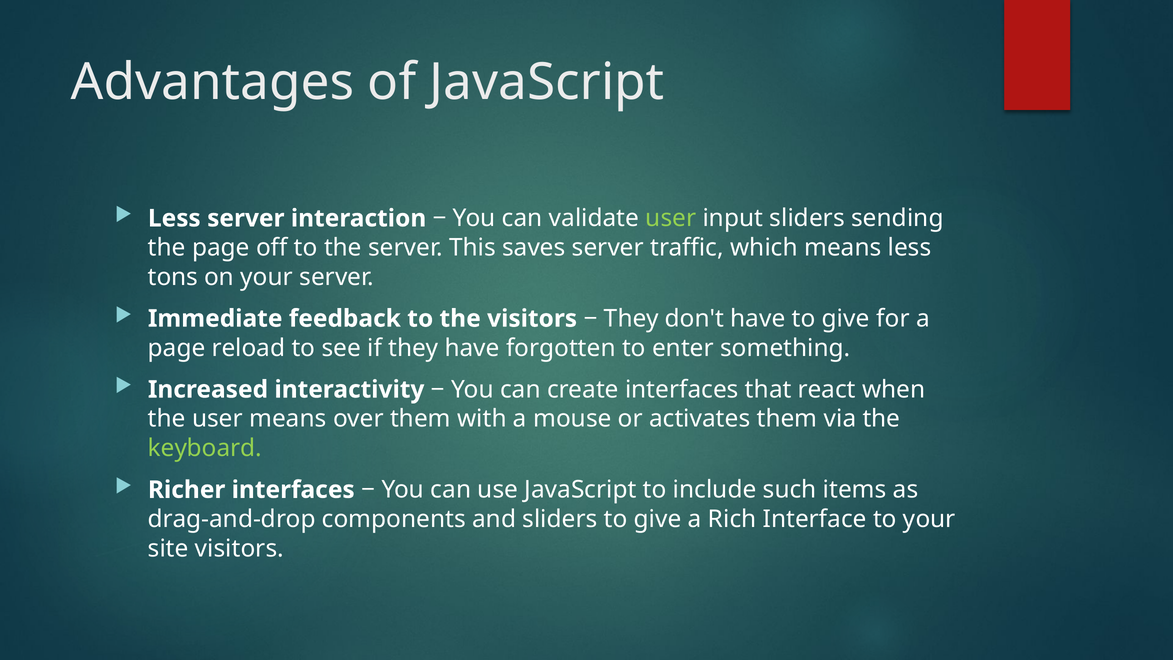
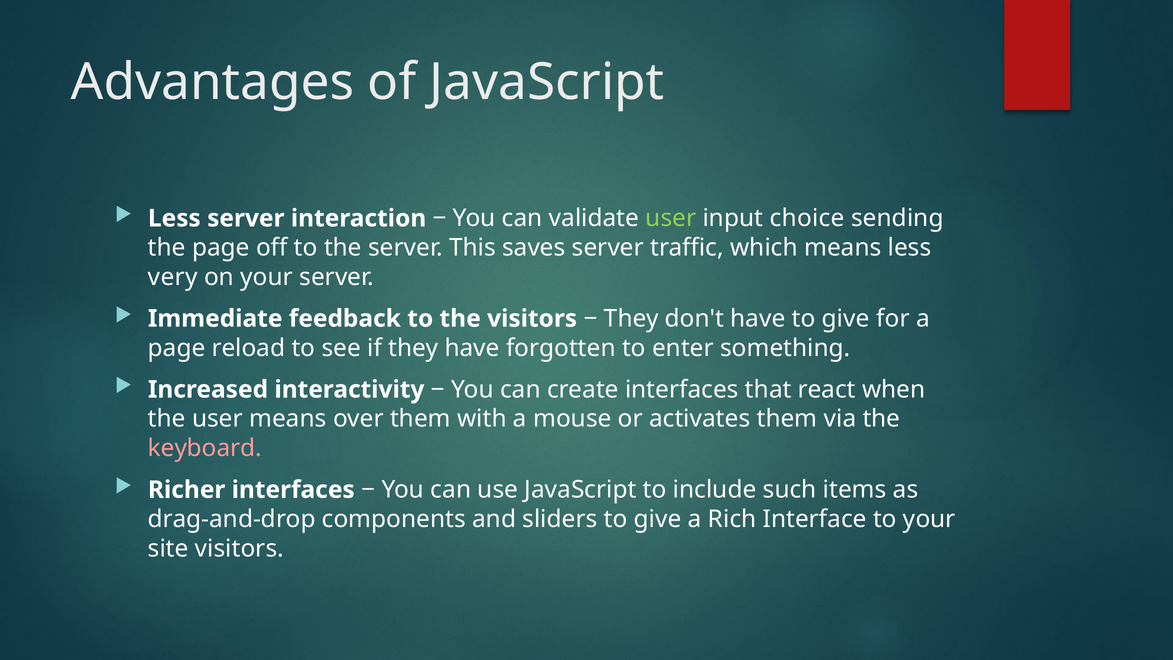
input sliders: sliders -> choice (807, 218)
tons: tons -> very (173, 277)
keyboard colour: light green -> pink (205, 448)
